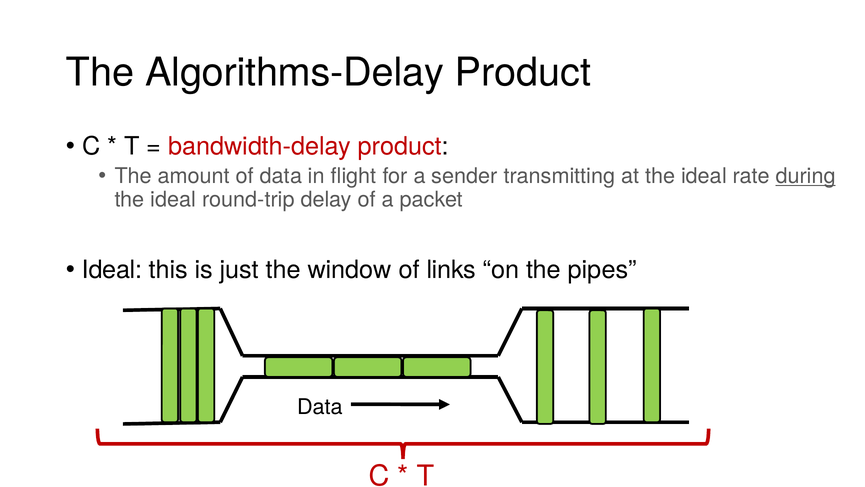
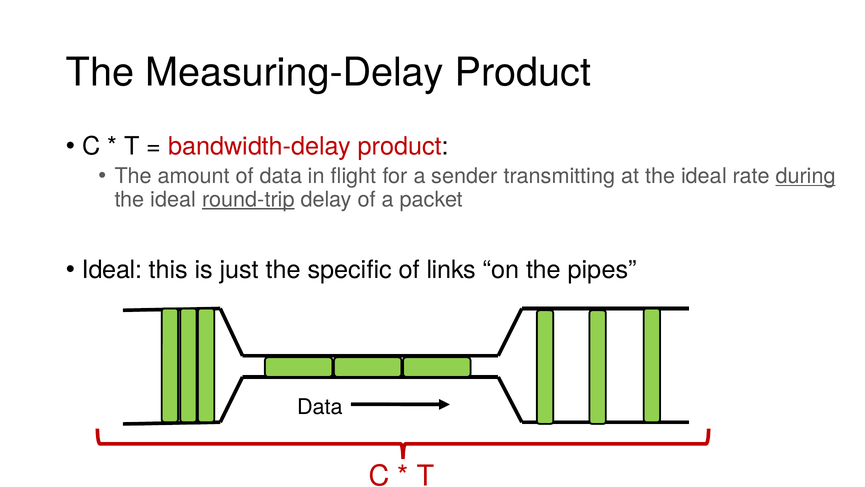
Algorithms-Delay: Algorithms-Delay -> Measuring-Delay (294, 73)
round-trip underline: none -> present (248, 199)
window: window -> specific (350, 270)
